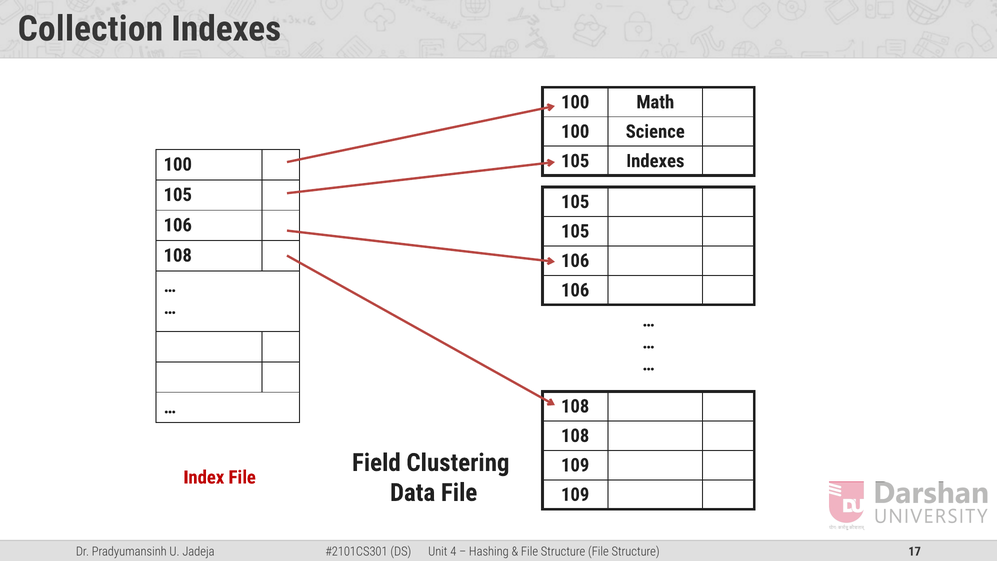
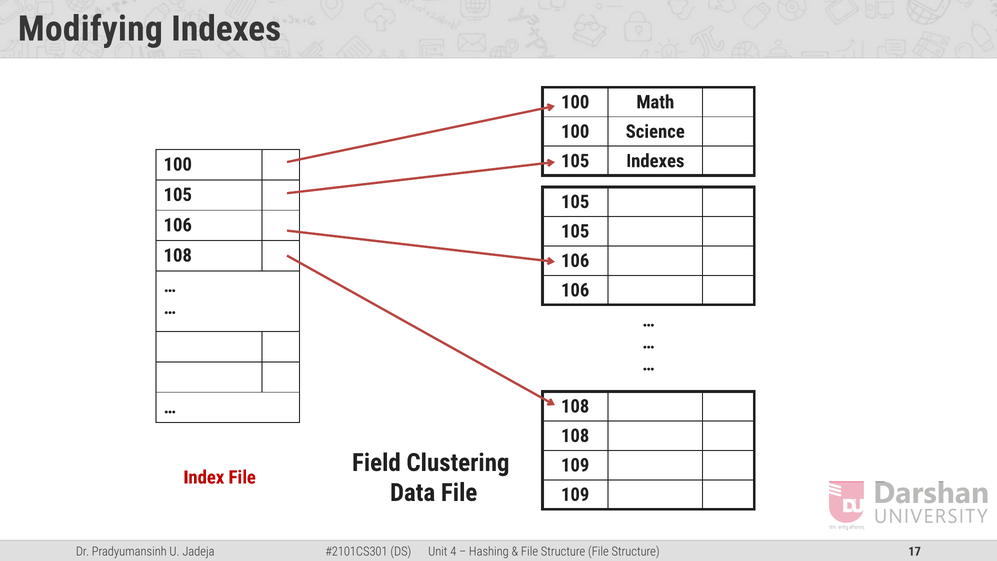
Collection: Collection -> Modifying (90, 29)
